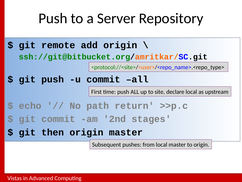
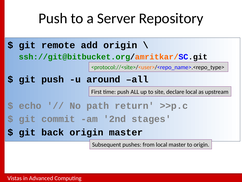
u commit: commit -> around (103, 79)
then: then -> back (53, 132)
